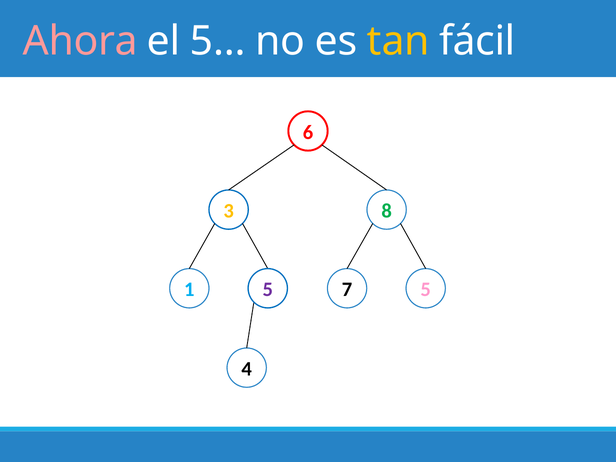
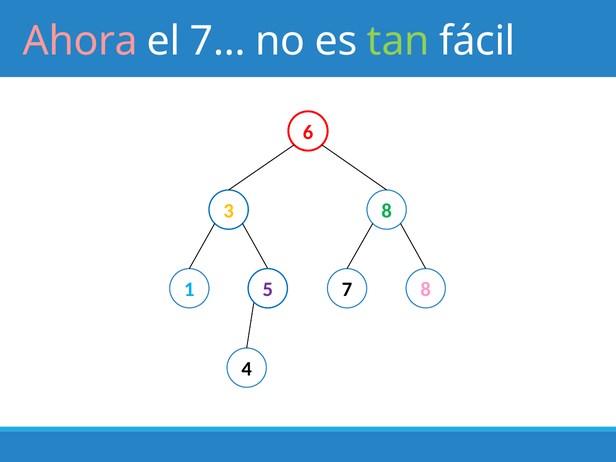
5…: 5… -> 7… (218, 41)
tan colour: yellow -> light green (398, 41)
7 5: 5 -> 8 (426, 290)
